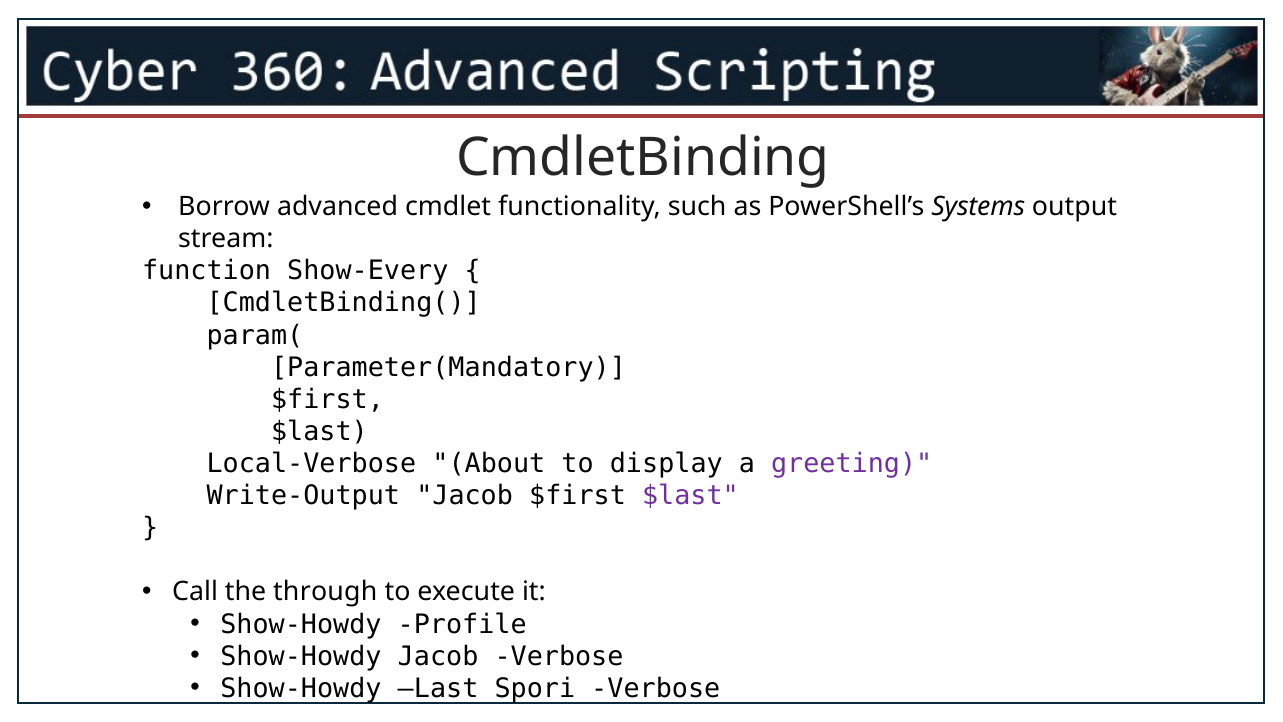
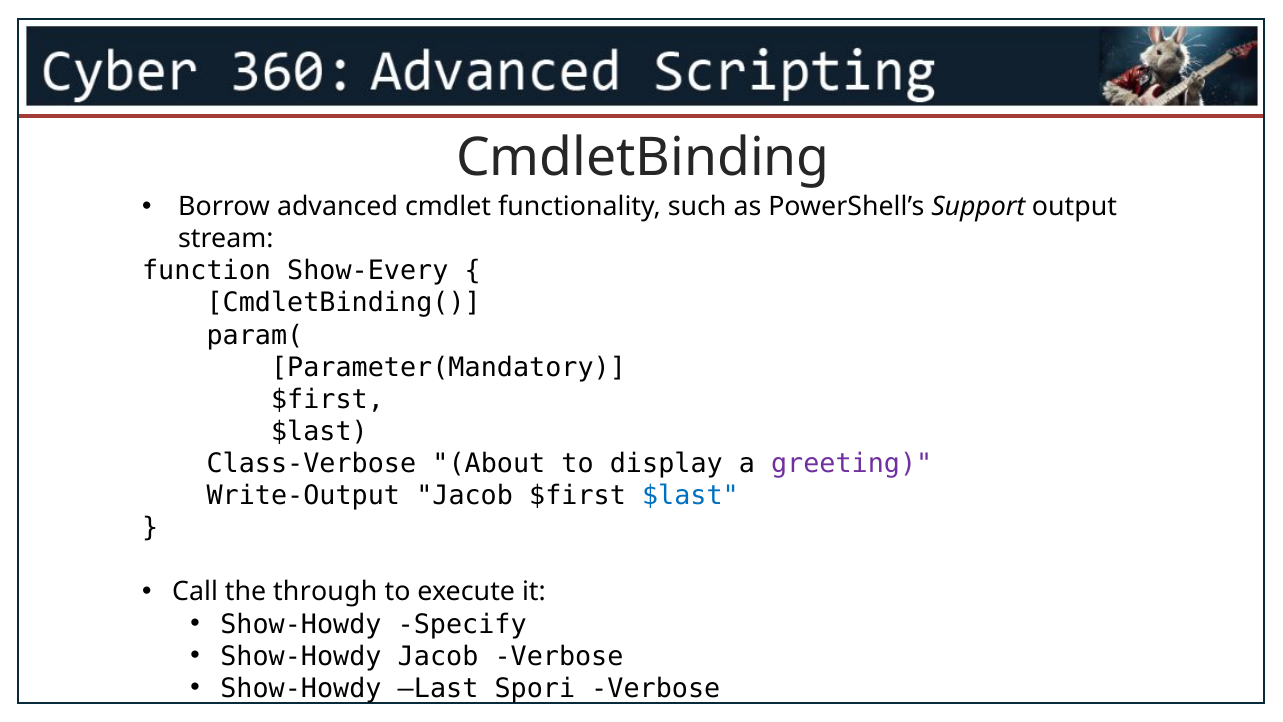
Systems: Systems -> Support (978, 207)
Local-Verbose: Local-Verbose -> Class-Verbose (311, 463)
$last colour: purple -> blue (690, 496)
Profile: Profile -> Specify (462, 624)
